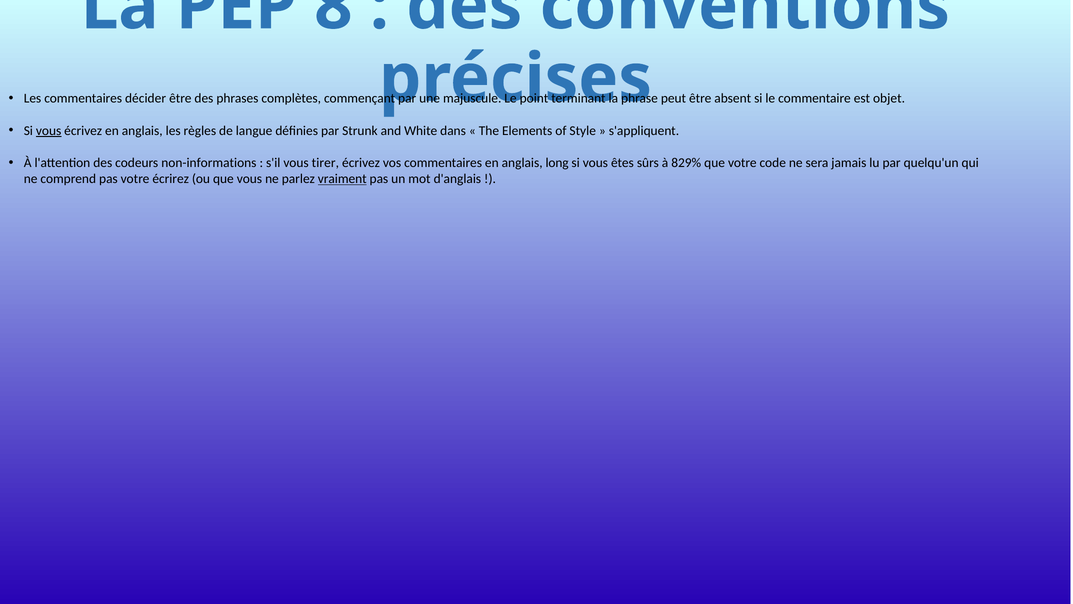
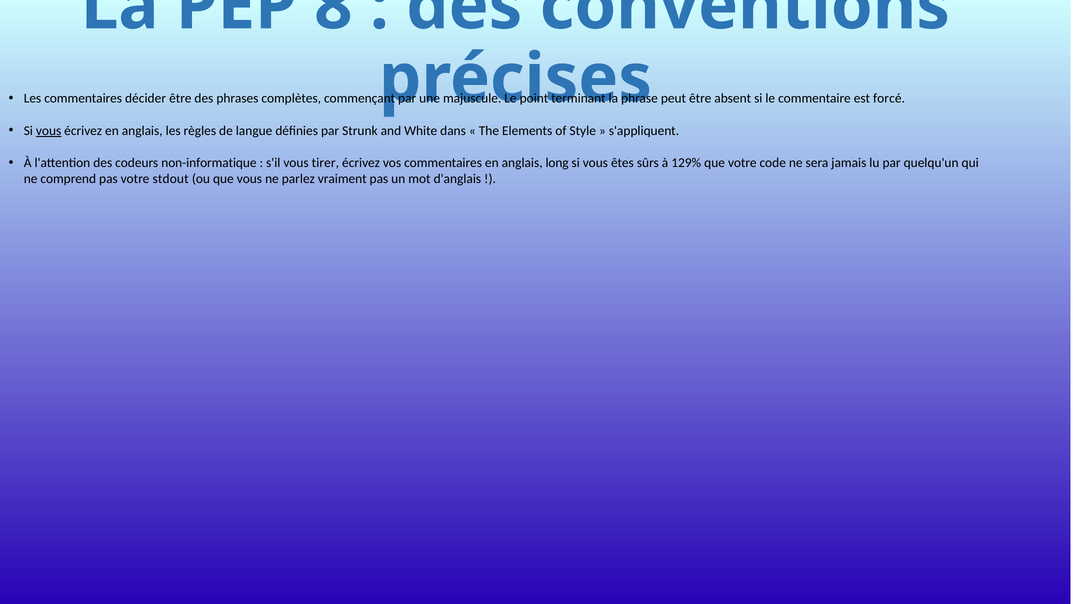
objet: objet -> forcé (889, 98)
non-informations: non-informations -> non-informatique (209, 163)
829%: 829% -> 129% (686, 163)
écrirez: écrirez -> stdout (171, 179)
vraiment underline: present -> none (342, 179)
